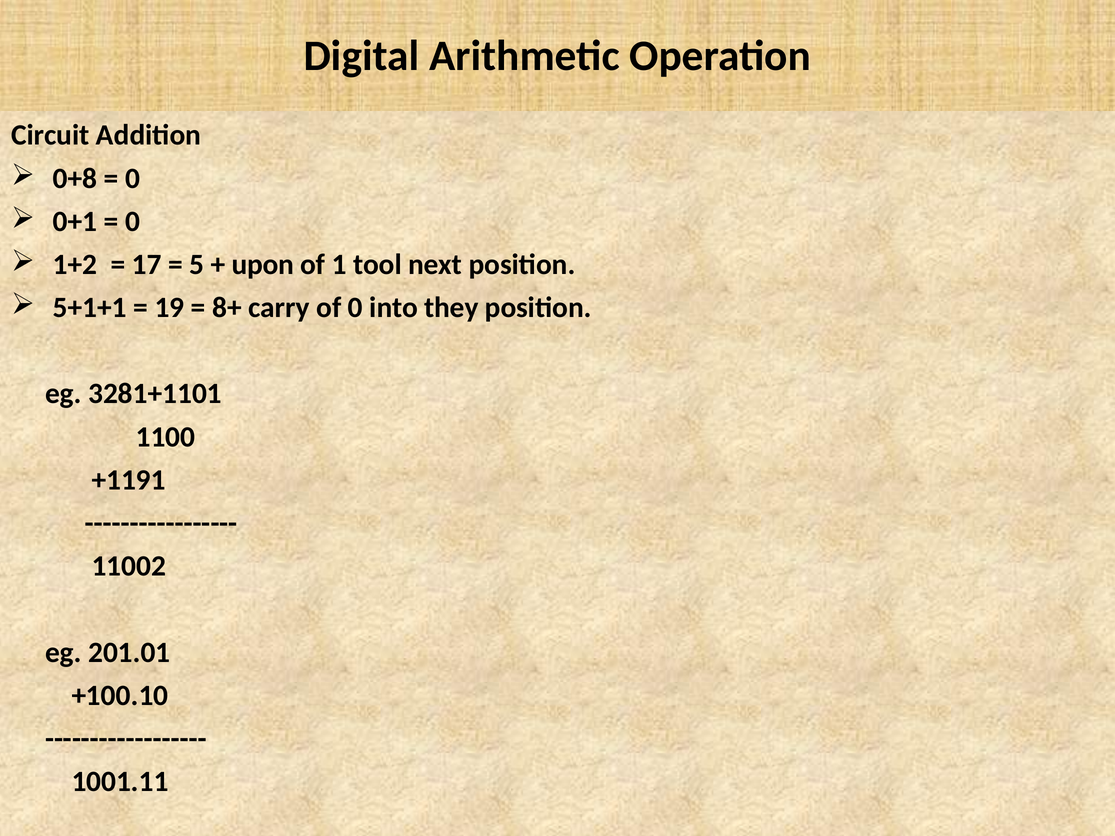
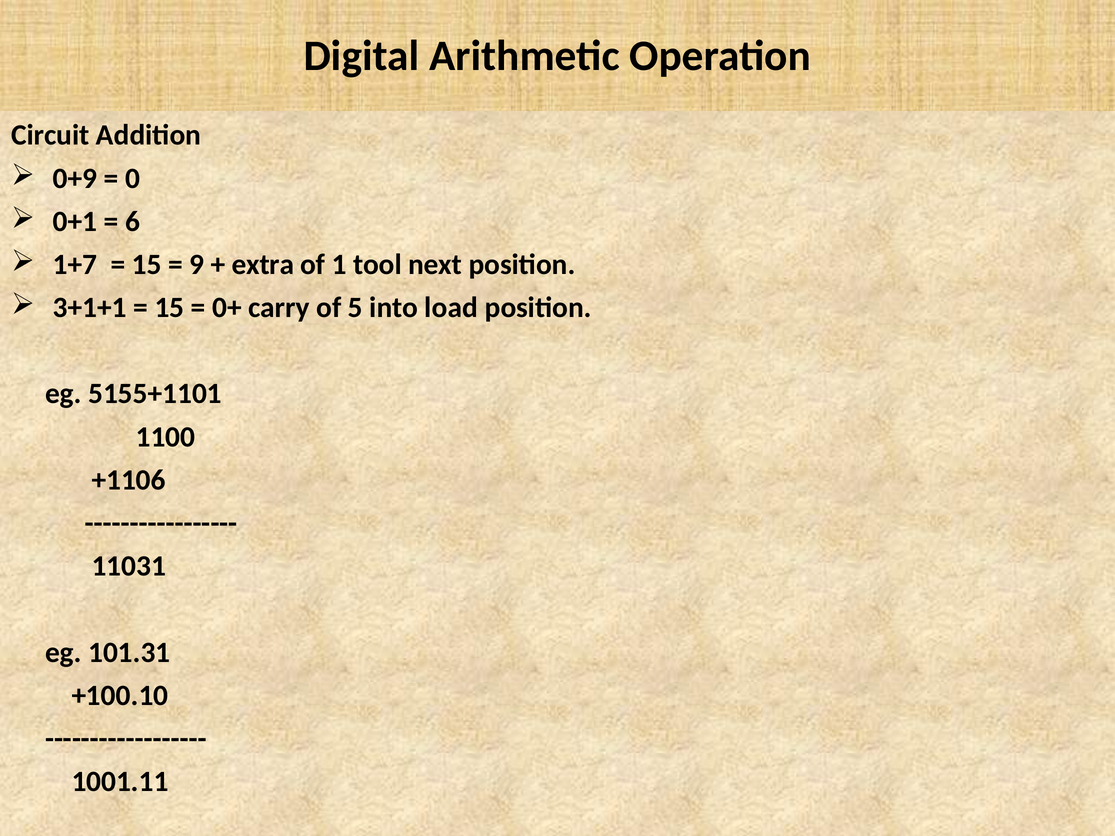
0+8: 0+8 -> 0+9 (75, 178)
0: 0 -> 6 (132, 221)
1+2: 1+2 -> 1+7 (75, 265)
17: 17 -> 15 (147, 265)
5: 5 -> 9 (197, 265)
upon: upon -> extra (263, 265)
5+1+1: 5+1+1 -> 3+1+1 (90, 308)
19: 19 -> 15 (169, 308)
8+: 8+ -> 0+ (227, 308)
of 0: 0 -> 5 (355, 308)
they: they -> load (451, 308)
3281+1101: 3281+1101 -> 5155+1101 (155, 394)
+1191: +1191 -> +1106 (129, 480)
11002: 11002 -> 11031 (129, 566)
201.01: 201.01 -> 101.31 (129, 653)
